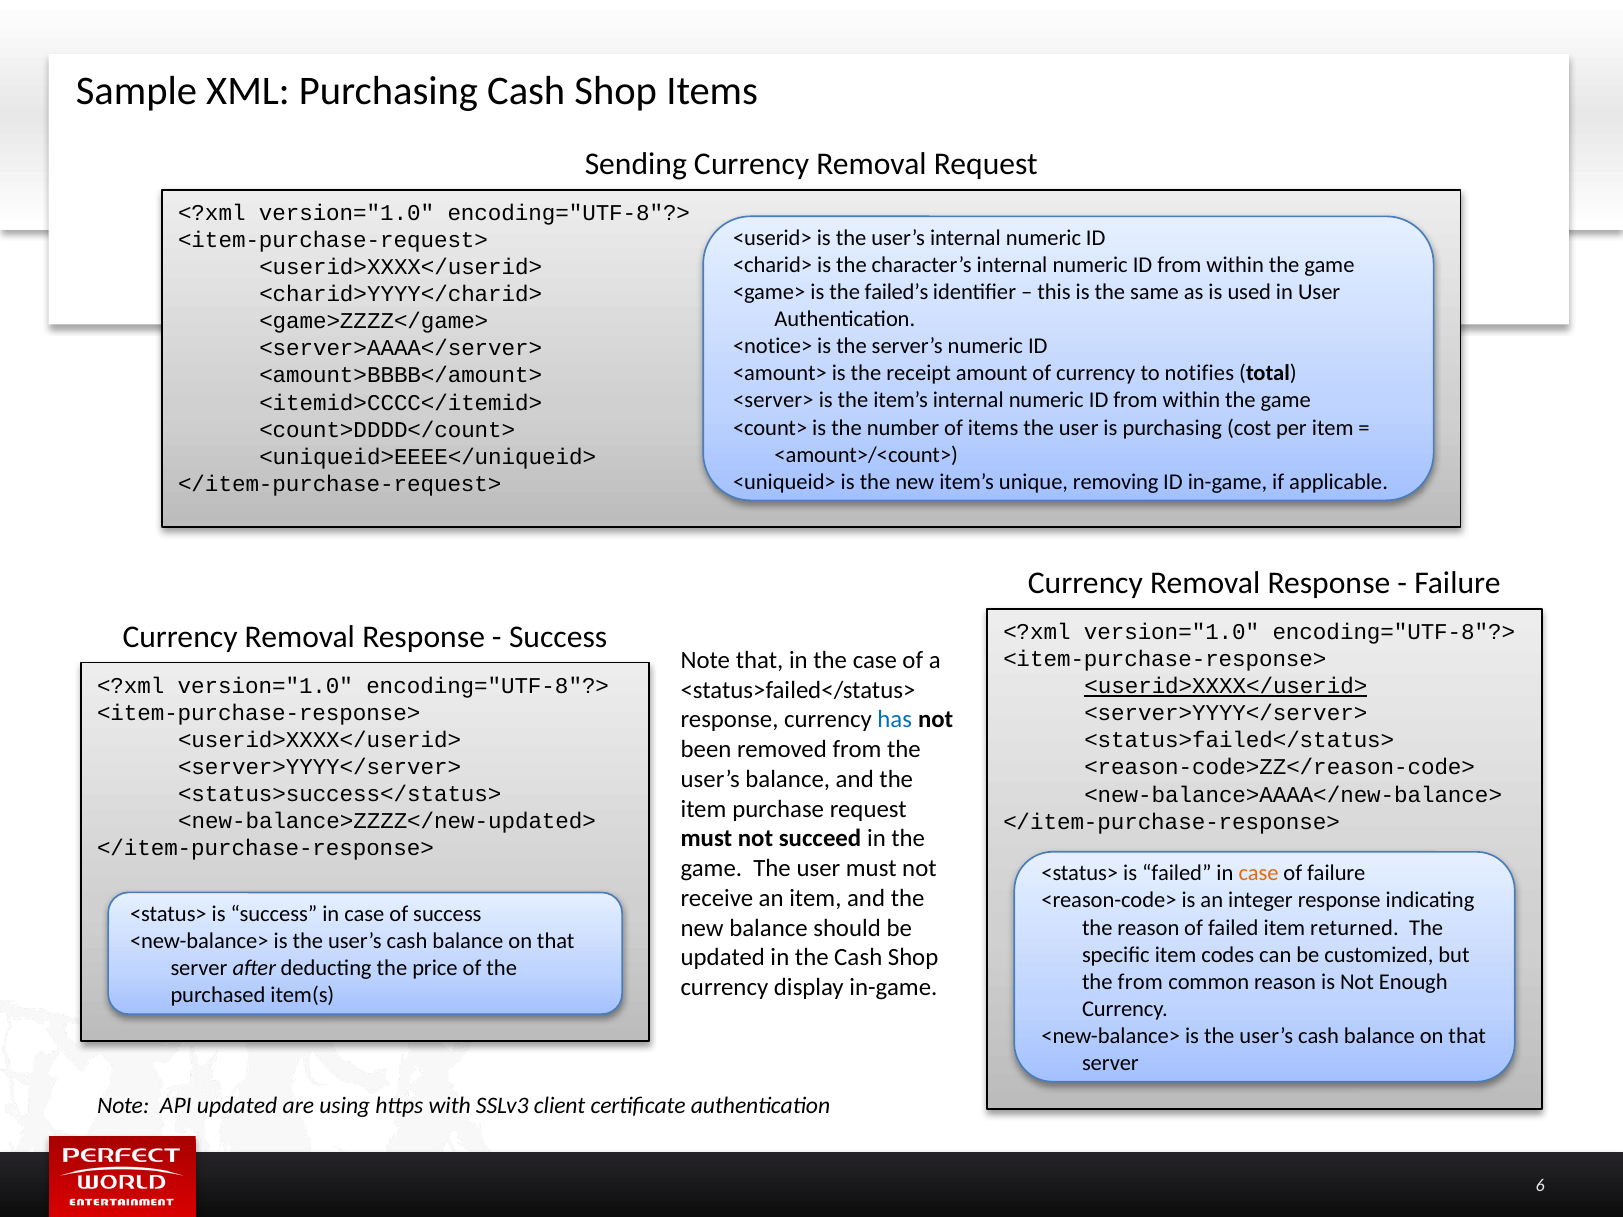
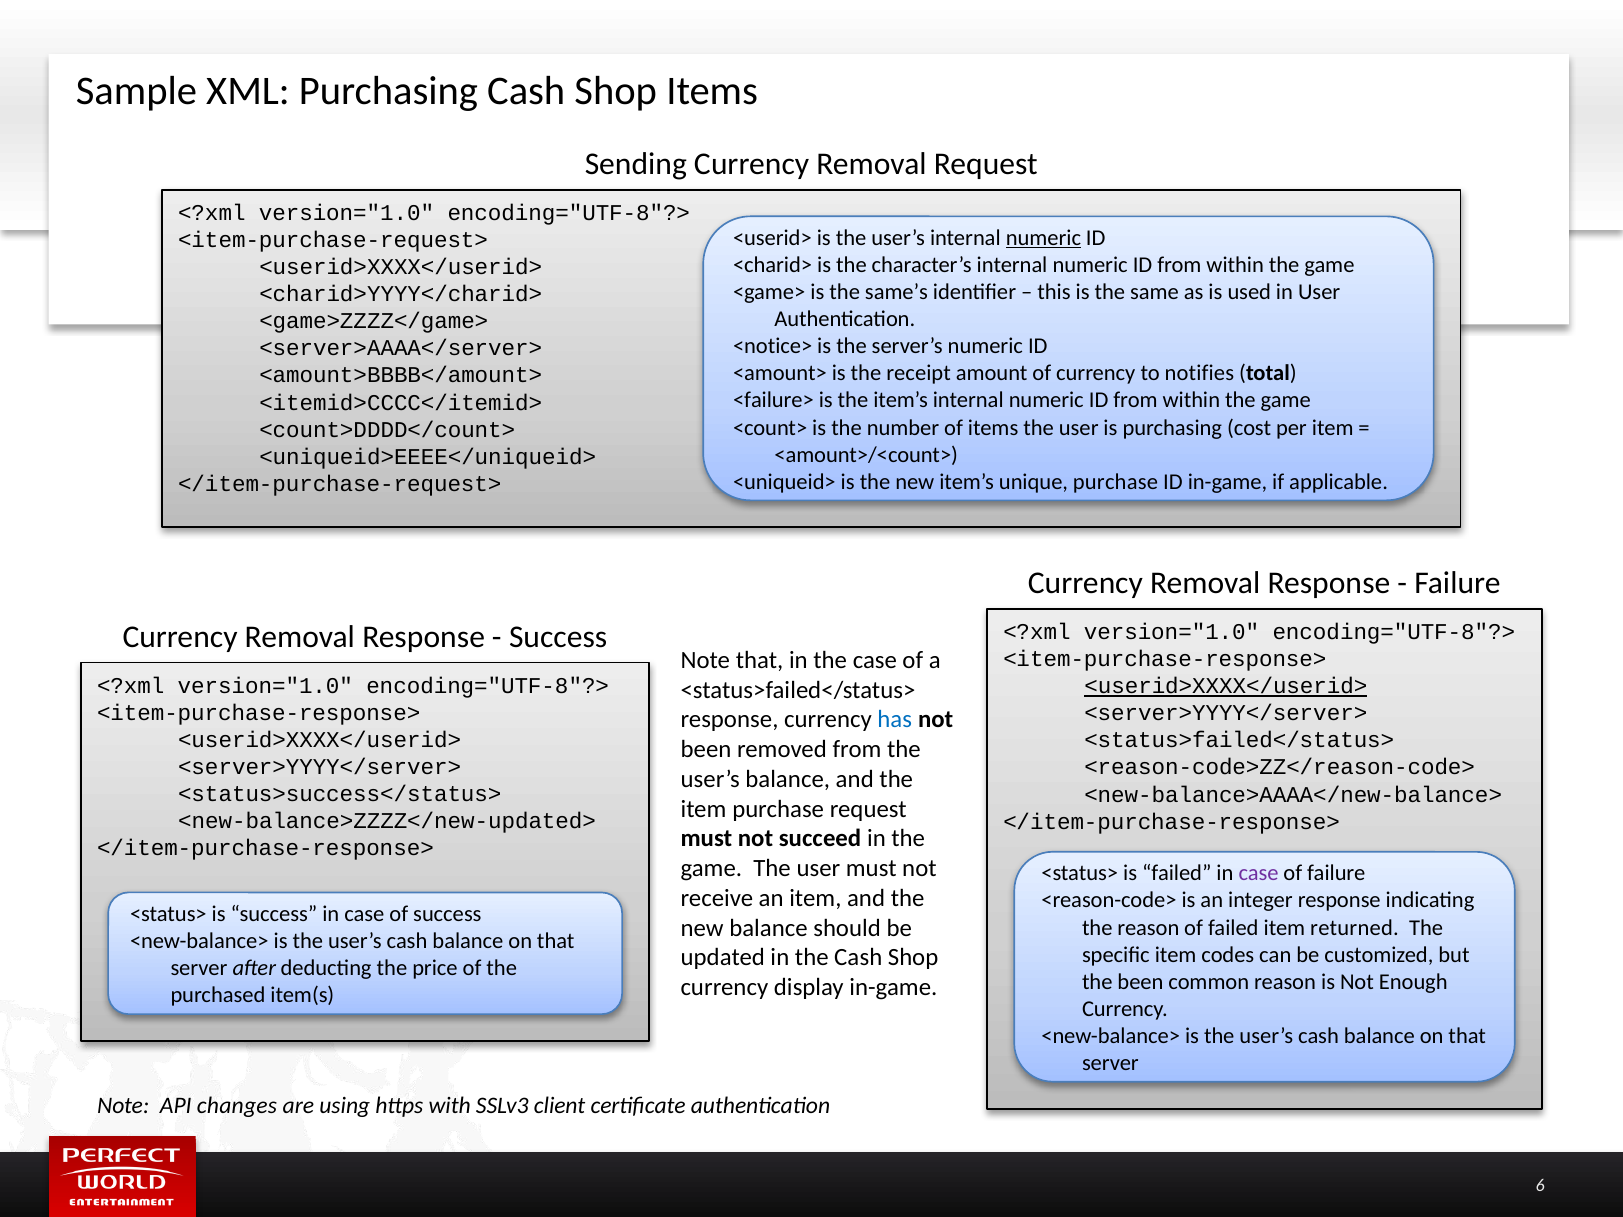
numeric underline: none -> present (1043, 238)
failed’s: failed’s -> same’s (896, 292)
<server>: <server> -> <failure> (773, 401)
unique removing: removing -> purchase (1115, 482)
case colour: orange -> purple (1259, 874)
the from: from -> been (1140, 982)
API updated: updated -> changes (237, 1106)
